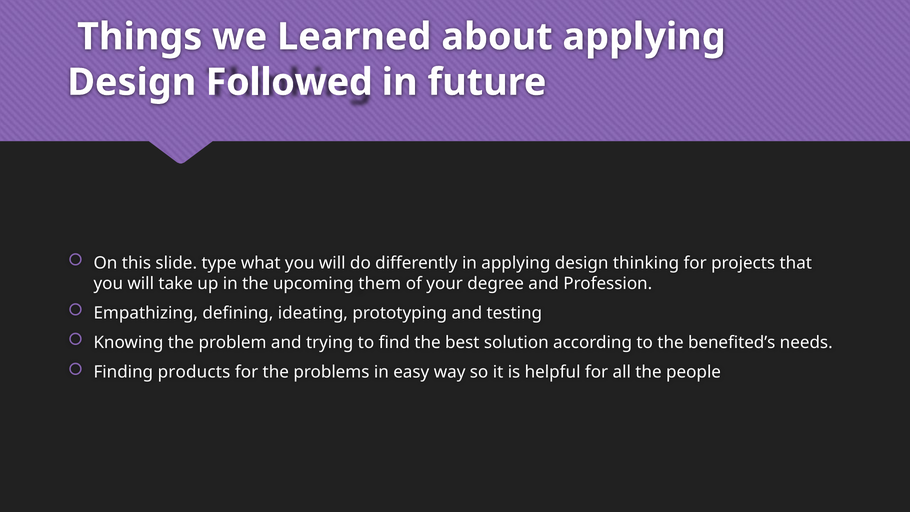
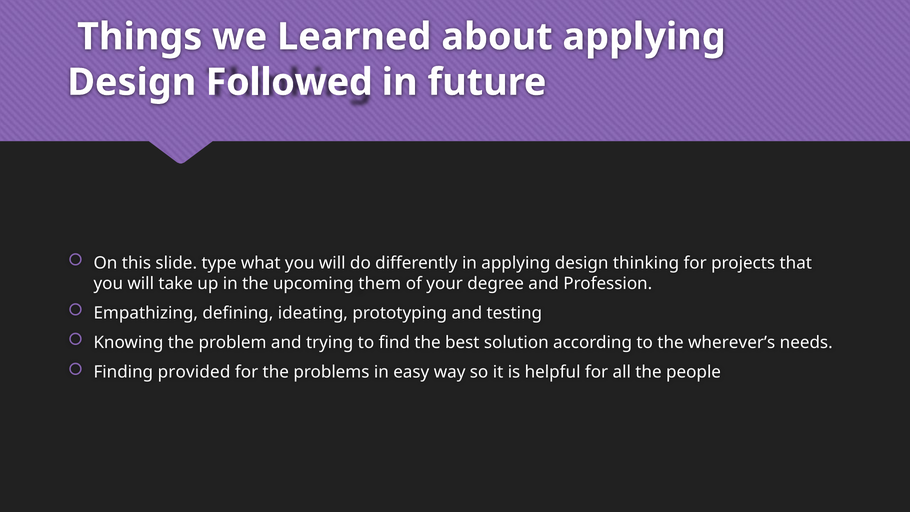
benefited’s: benefited’s -> wherever’s (732, 343)
products: products -> provided (194, 372)
